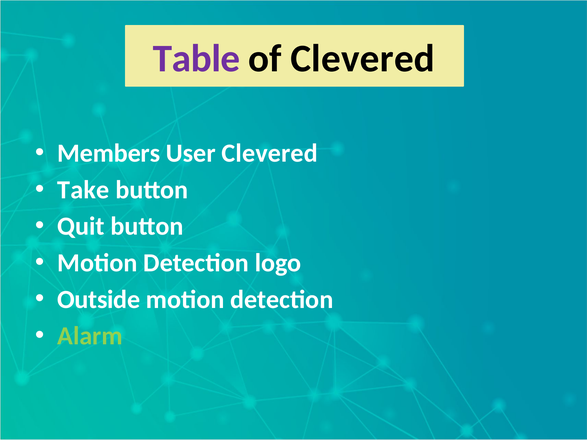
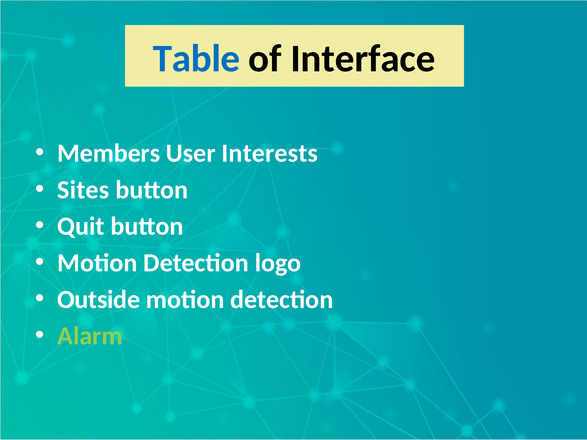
Table colour: purple -> blue (197, 59)
of Clevered: Clevered -> Interface (363, 59)
User Clevered: Clevered -> Interests (270, 153)
Take: Take -> Sites (83, 190)
